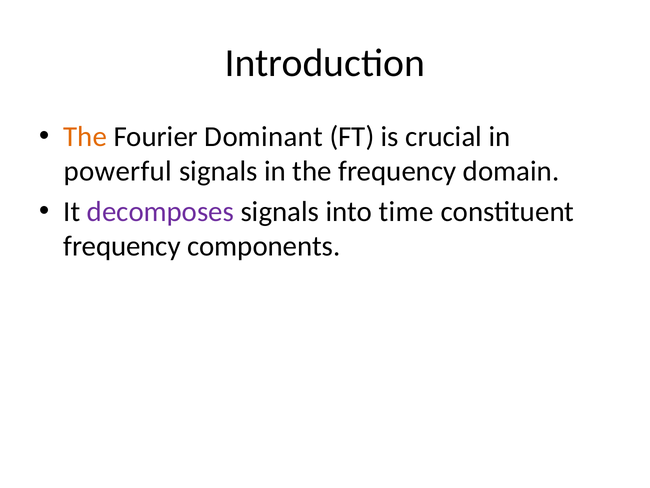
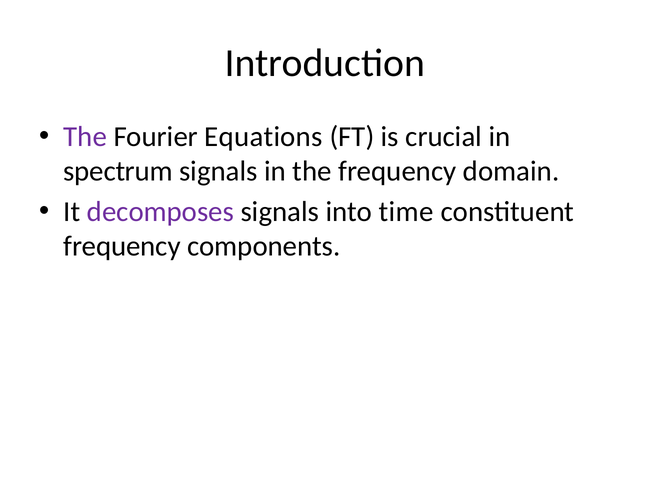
The colour: orange -> purple (85, 136)
Dominant: Dominant -> Equations (264, 136)
powerful: powerful -> spectrum (118, 171)
